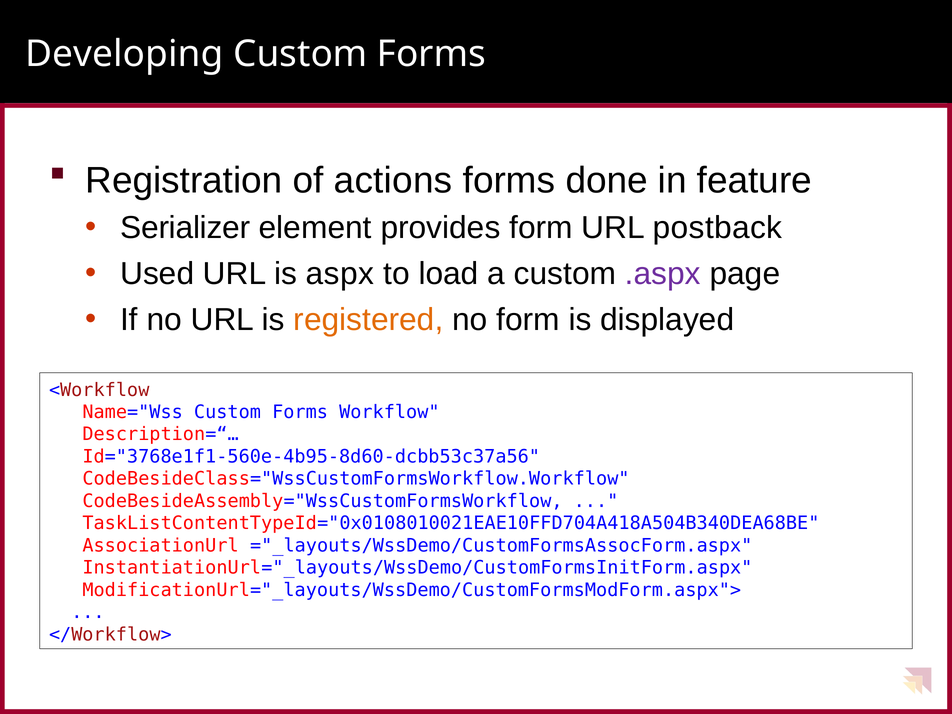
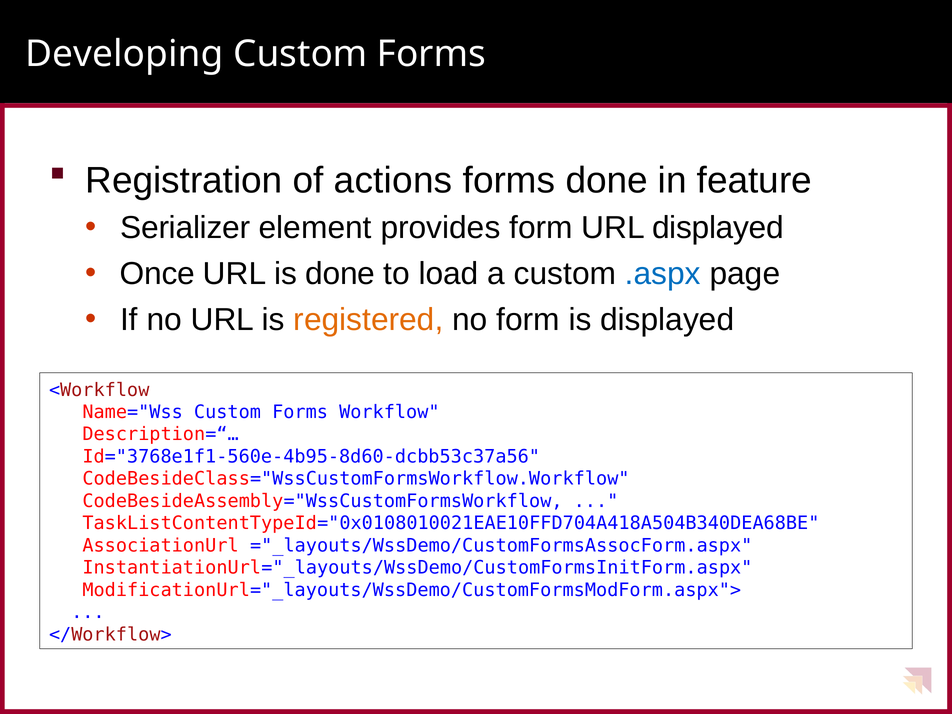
URL postback: postback -> displayed (718, 228)
Used: Used -> Once (157, 274)
is aspx: aspx -> done (340, 274)
.aspx colour: purple -> blue (663, 274)
